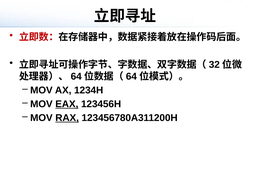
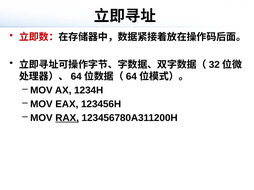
EAX underline: present -> none (67, 104)
